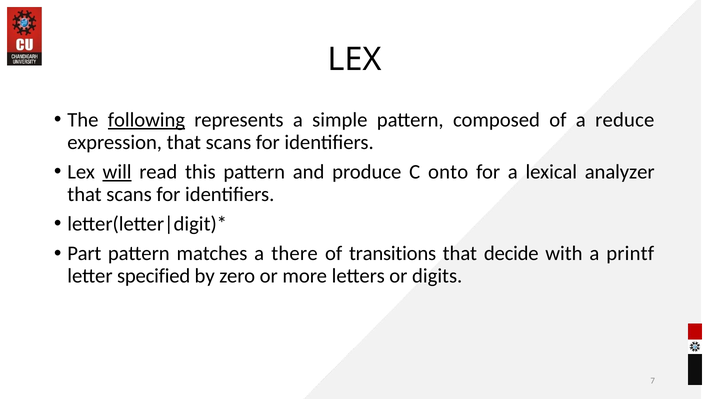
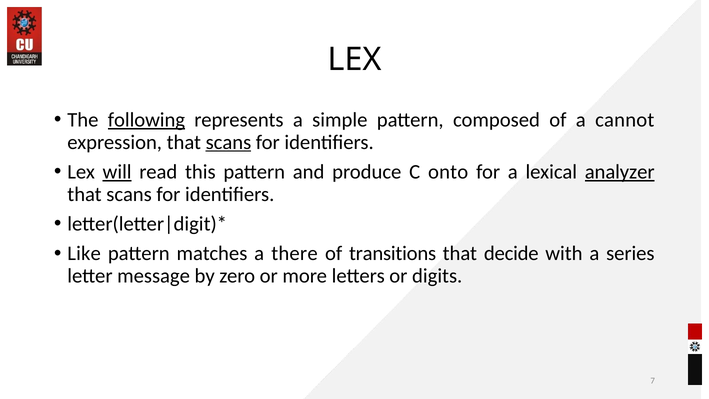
reduce: reduce -> cannot (625, 120)
scans underline: none -> present (228, 142)
analyzer underline: none -> present (620, 172)
Part: Part -> Like (84, 253)
printf: printf -> series (630, 253)
specified: specified -> message (154, 276)
